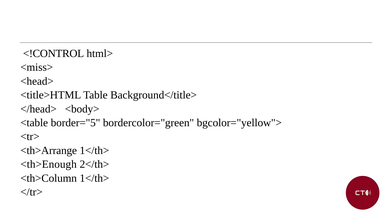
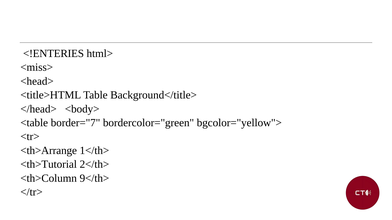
<!CONTROL: <!CONTROL -> <!ENTERIES (54, 54)
border="5: border="5 -> border="7 (75, 123)
<th>Enough: <th>Enough -> <th>Tutorial (49, 165)
<th>Column 1</th>: 1</th> -> 9</th> (94, 179)
